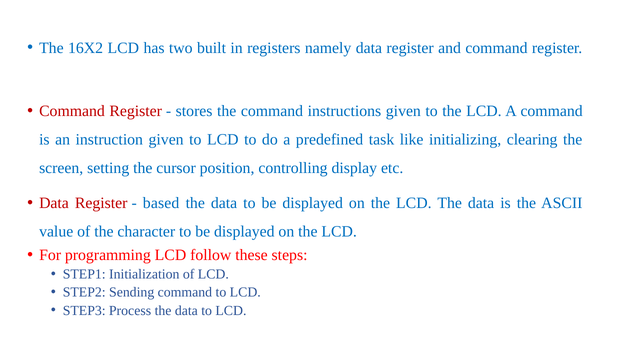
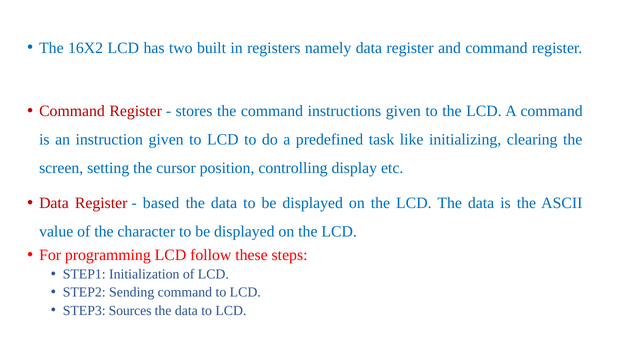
Process: Process -> Sources (130, 310)
